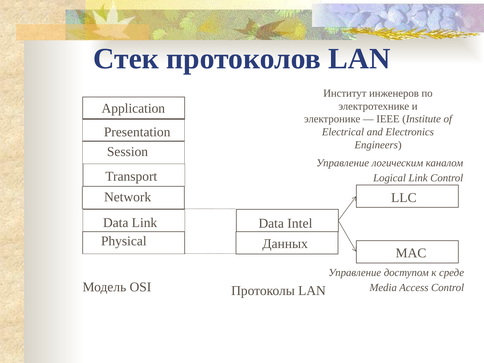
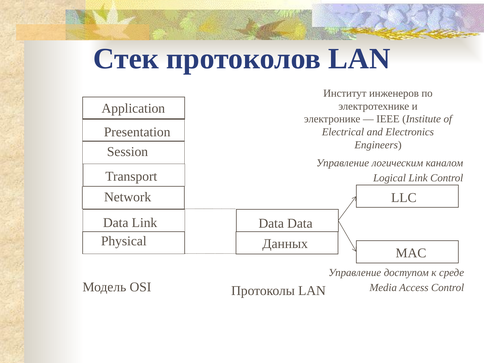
Data Intel: Intel -> Data (300, 223)
